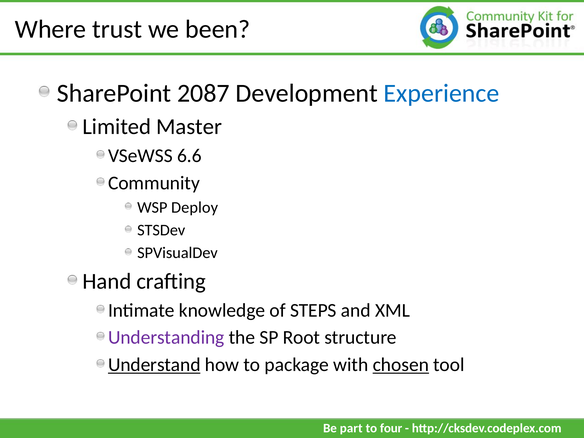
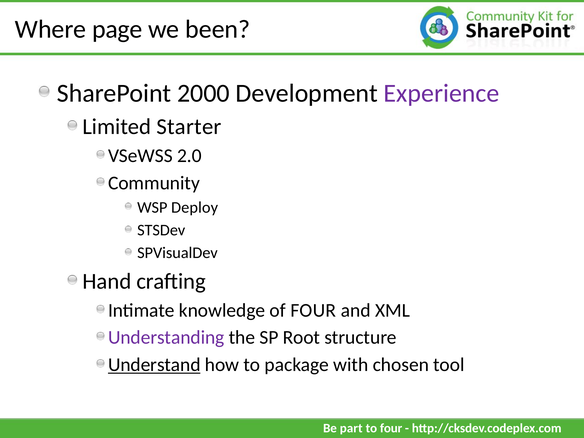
trust: trust -> page (117, 29)
2087: 2087 -> 2000 (203, 93)
Experience colour: blue -> purple (442, 93)
Master: Master -> Starter (189, 127)
6.6: 6.6 -> 2.0 (189, 156)
of STEPS: STEPS -> FOUR (313, 310)
chosen underline: present -> none (401, 365)
